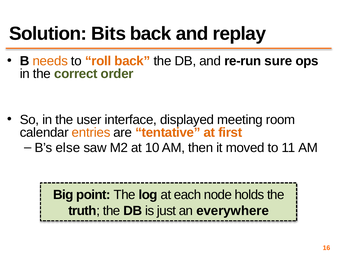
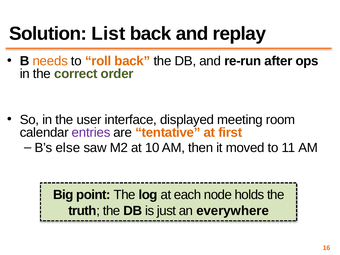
Bits: Bits -> List (108, 34)
sure: sure -> after (278, 61)
entries colour: orange -> purple (91, 132)
